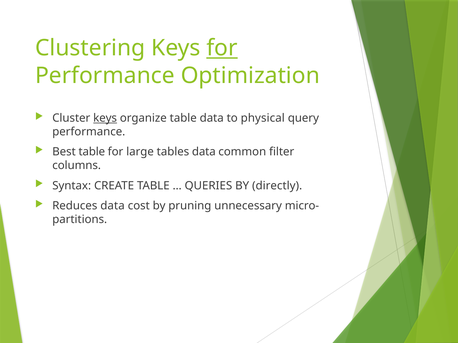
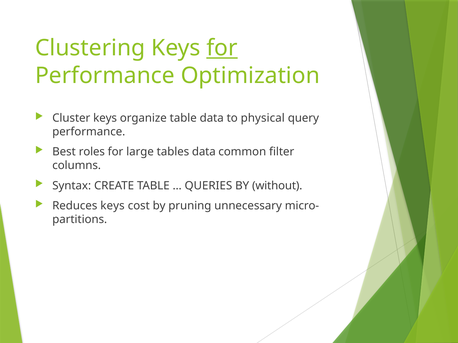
keys underline: present -> none (105, 118)
Best table: table -> roles (92, 152)
directly: directly -> without (277, 186)
Reduces data: data -> keys (113, 206)
